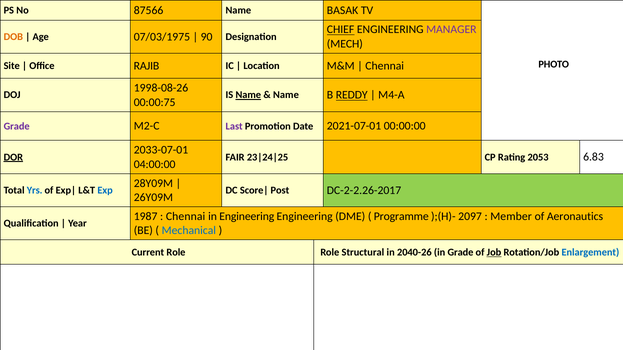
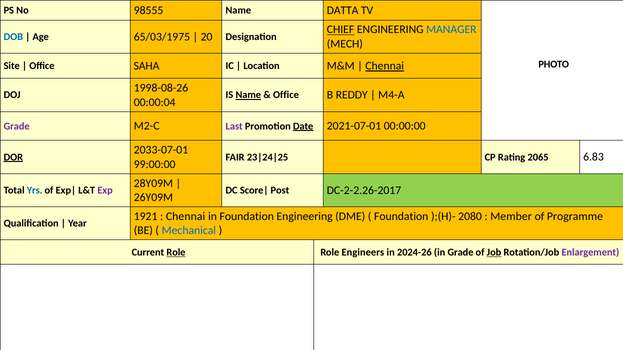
87566: 87566 -> 98555 (149, 10)
BASAK: BASAK -> DATTA (343, 10)
MANAGER colour: purple -> blue (451, 30)
DOB colour: orange -> blue (13, 37)
07/03/1975: 07/03/1975 -> 65/03/1975 (162, 37)
90: 90 -> 20 (207, 37)
RAJIB: RAJIB -> SAHA (146, 66)
Chennai underline: none -> present (385, 66)
Name: Name -> Office (286, 95)
REDDY underline: present -> none (352, 95)
00:00:75: 00:00:75 -> 00:00:04 (155, 102)
Date underline: none -> present (303, 126)
2053: 2053 -> 2065 (538, 157)
04:00:00: 04:00:00 -> 99:00:00 (155, 164)
Exp colour: blue -> purple (105, 191)
1987: 1987 -> 1921 (146, 217)
in Engineering: Engineering -> Foundation (247, 217)
Programme: Programme -> Foundation (401, 217)
2097: 2097 -> 2080 (470, 217)
Aeronautics: Aeronautics -> Programme (575, 217)
Role underline: none -> present (176, 252)
Structural: Structural -> Engineers (363, 252)
2040-26: 2040-26 -> 2024-26 (414, 252)
Enlargement colour: blue -> purple (590, 252)
